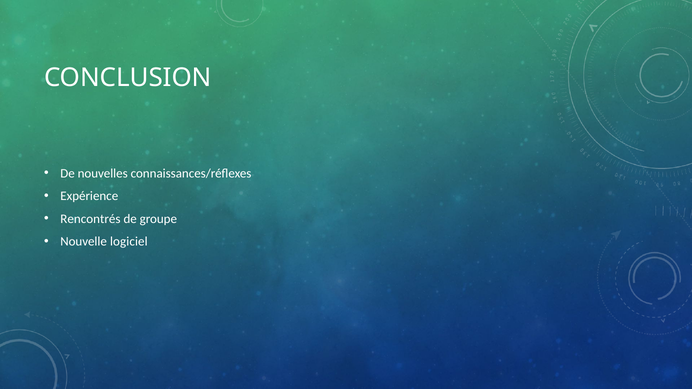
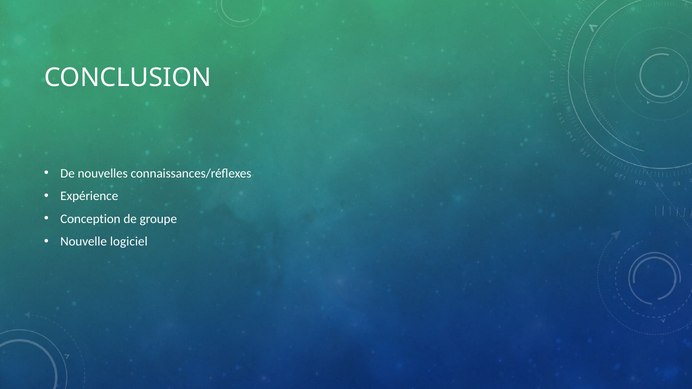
Rencontrés: Rencontrés -> Conception (90, 219)
